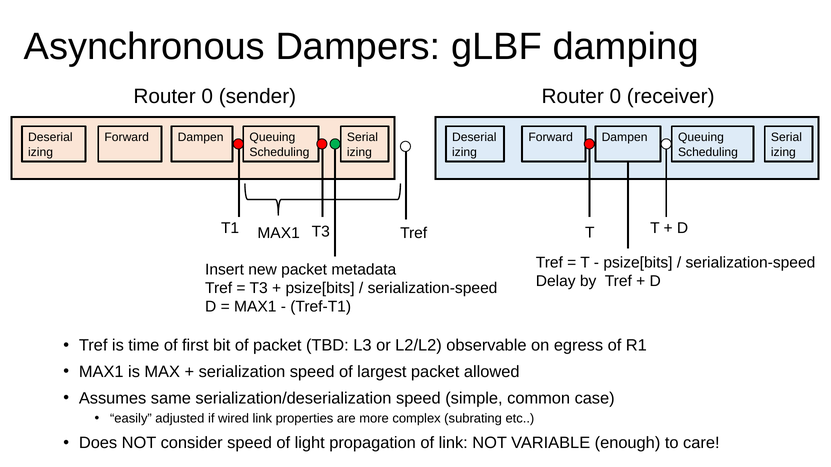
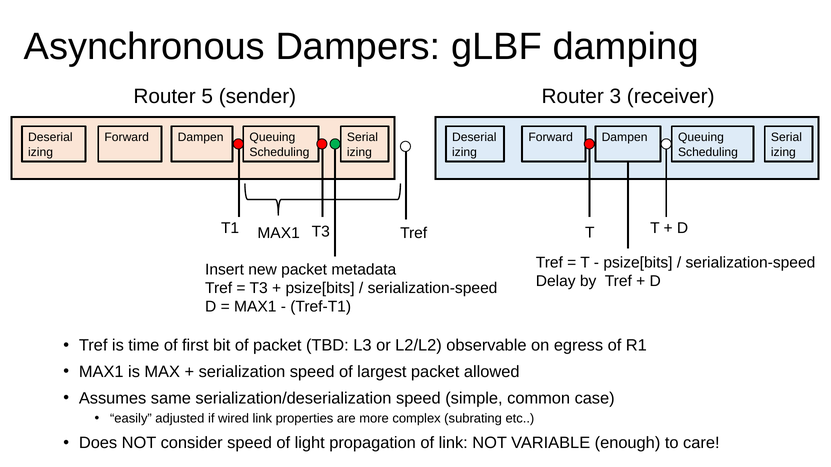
0: 0 -> 5 (207, 96)
sender Router 0: 0 -> 3 (615, 96)
